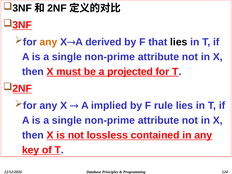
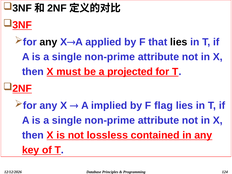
any colour: orange -> black (48, 42)
derived: derived -> applied (103, 42)
rule: rule -> flag (164, 105)
